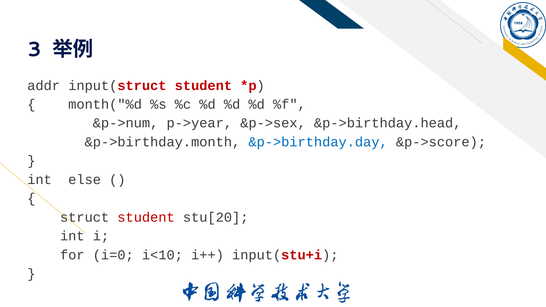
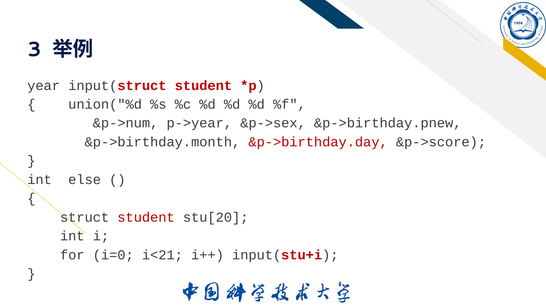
addr: addr -> year (44, 86)
month("%d: month("%d -> union("%d (105, 104)
&p->birthday.head: &p->birthday.head -> &p->birthday.pnew (388, 123)
&p->birthday.day colour: blue -> red (318, 142)
i<10: i<10 -> i<21 (162, 255)
